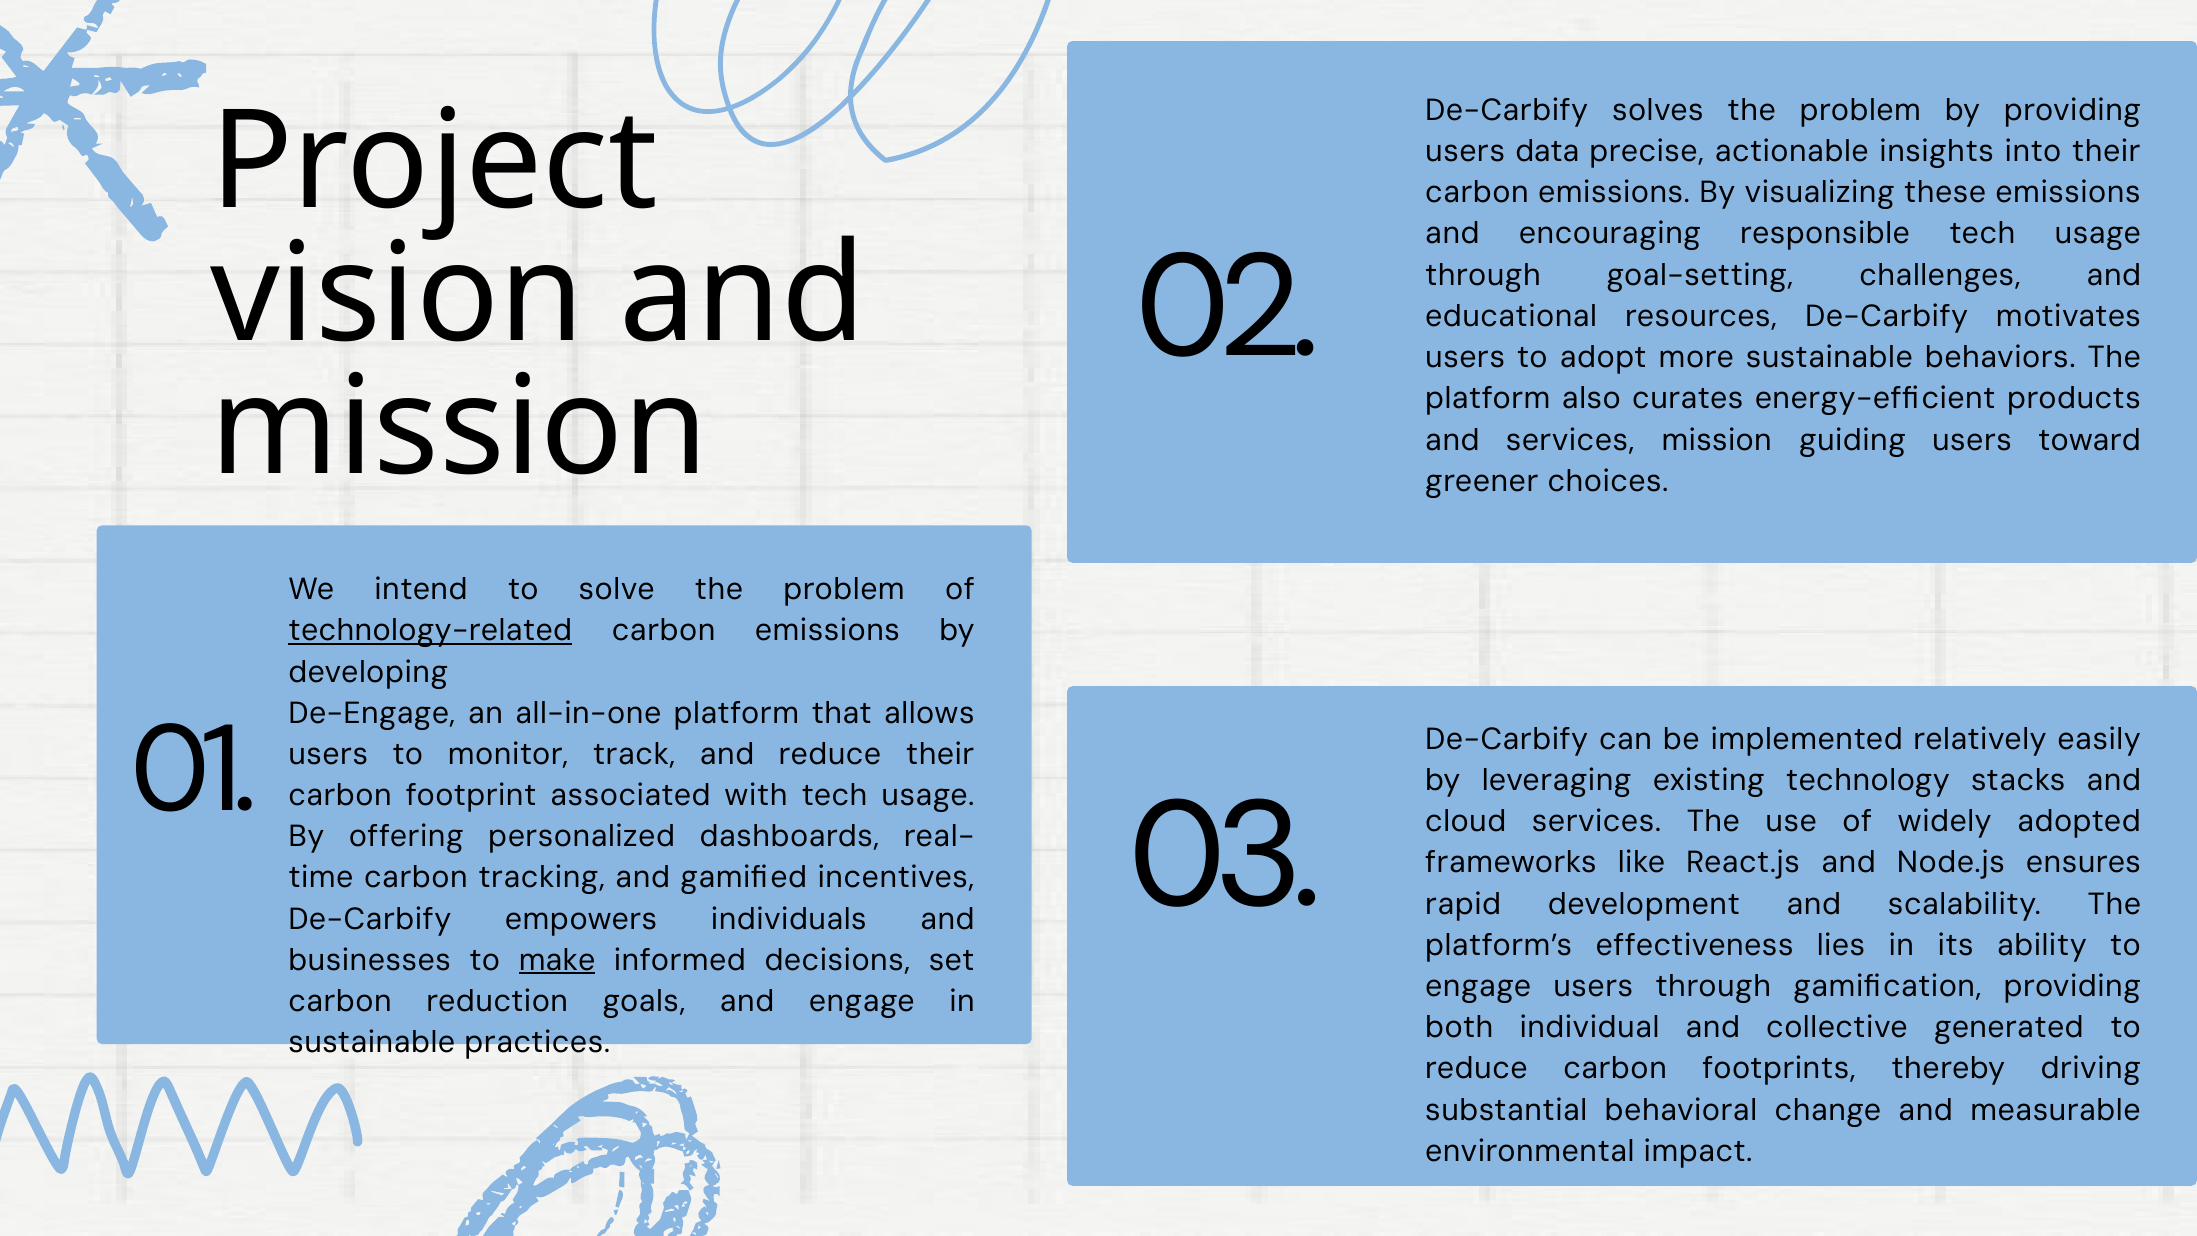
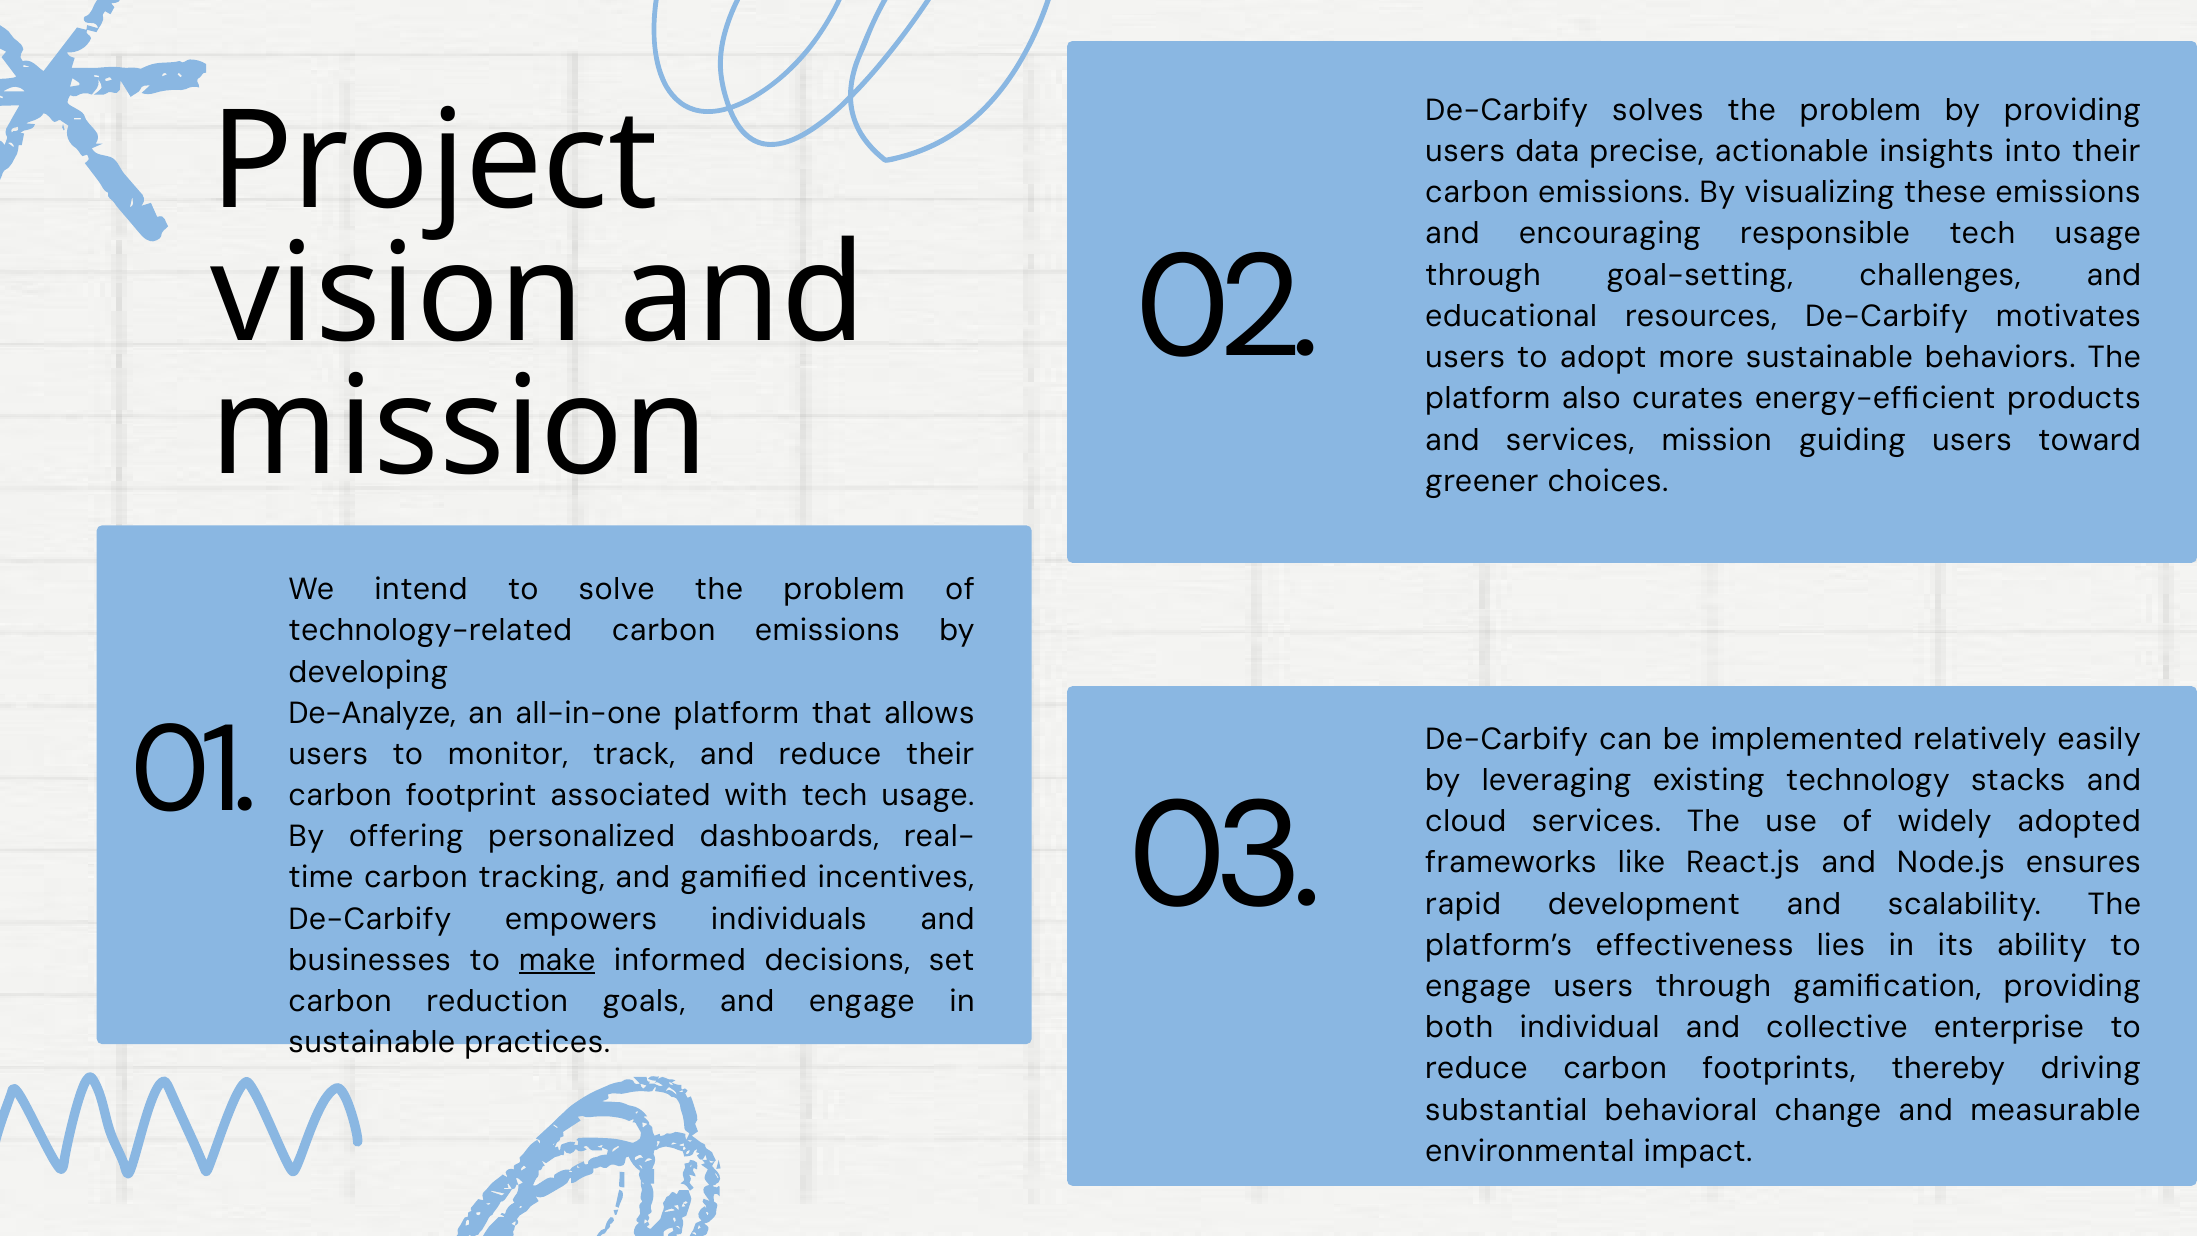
technology-related underline: present -> none (430, 631)
De-Engage: De-Engage -> De-Analyze (372, 713)
generated: generated -> enterprise (2009, 1027)
